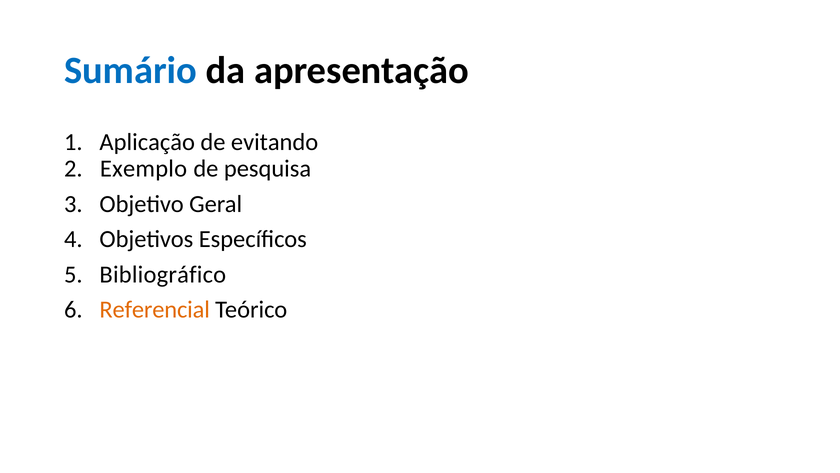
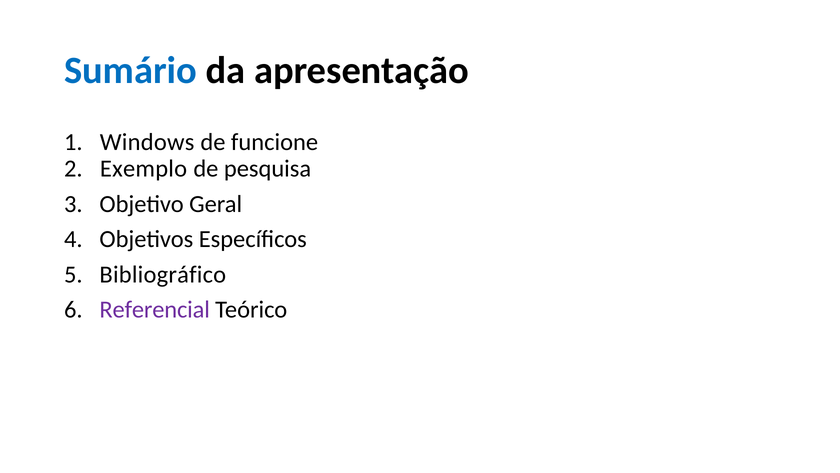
Aplicação: Aplicação -> Windows (147, 142)
evitando: evitando -> funcione (275, 142)
Referencial colour: orange -> purple (155, 309)
